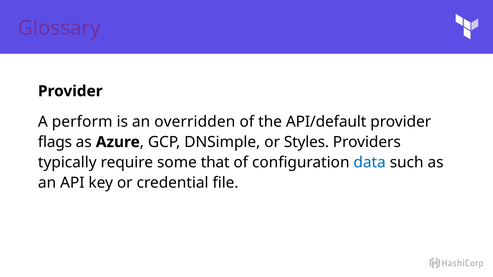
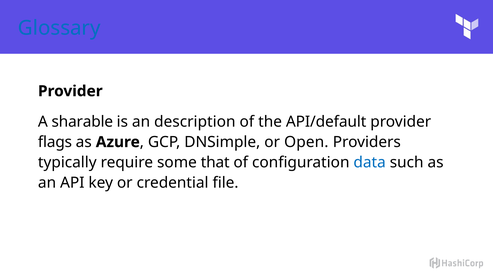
Glossary colour: purple -> blue (59, 28)
perform: perform -> sharable (82, 122)
overridden: overridden -> description (195, 122)
Styles: Styles -> Open (306, 142)
